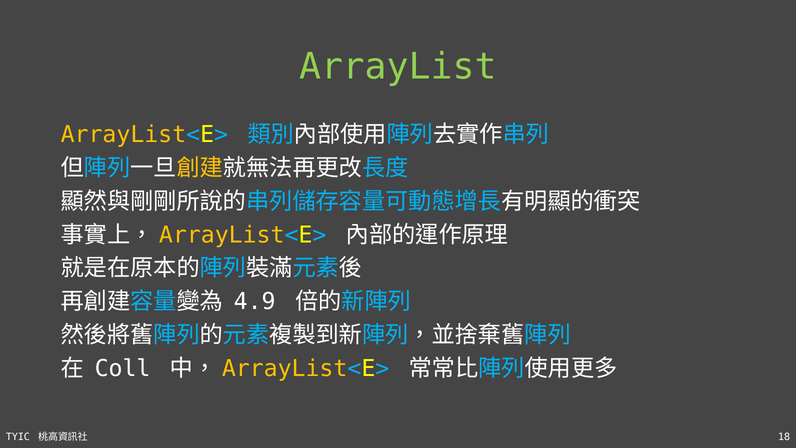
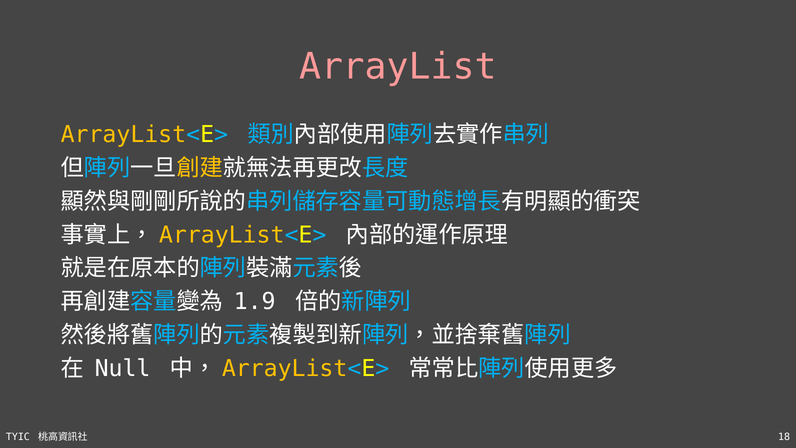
ArrayList colour: light green -> pink (398, 67)
4.9: 4.9 -> 1.9 (255, 301)
Coll: Coll -> Null (123, 368)
